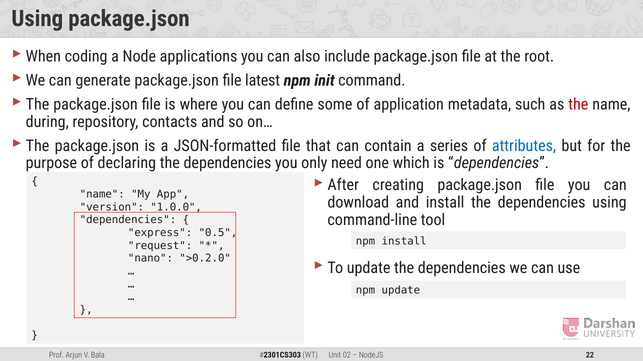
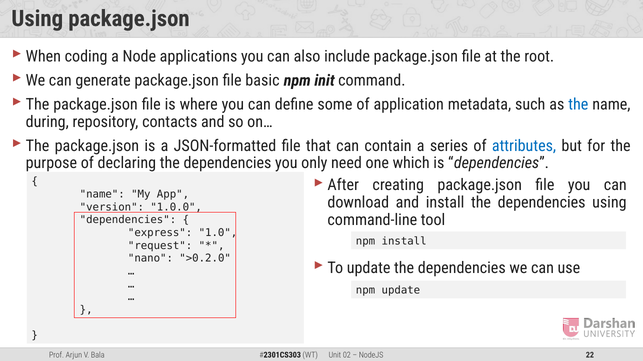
latest: latest -> basic (262, 81)
the colour: red -> blue (578, 105)
0.5: 0.5 -> 1.0 (218, 233)
